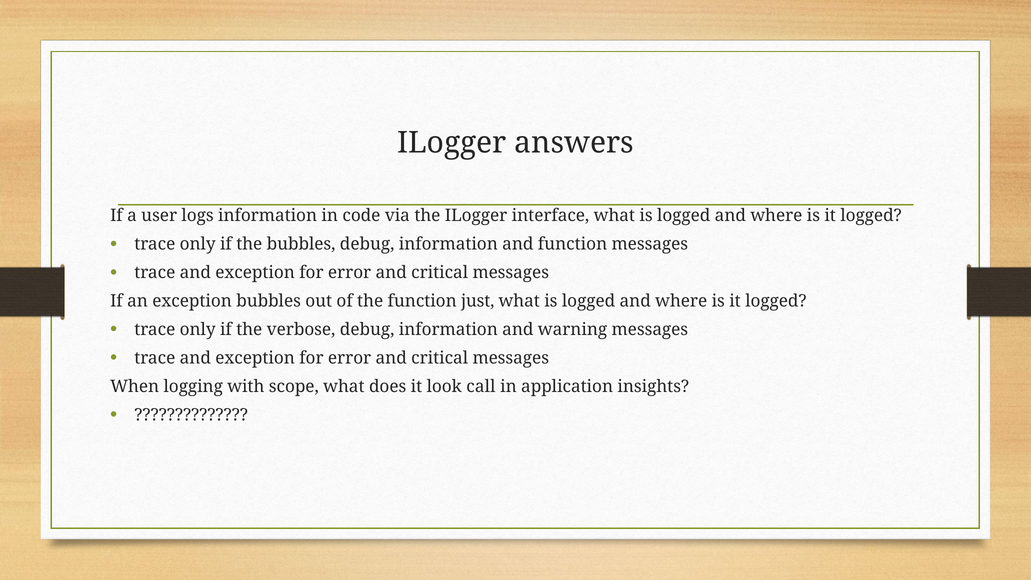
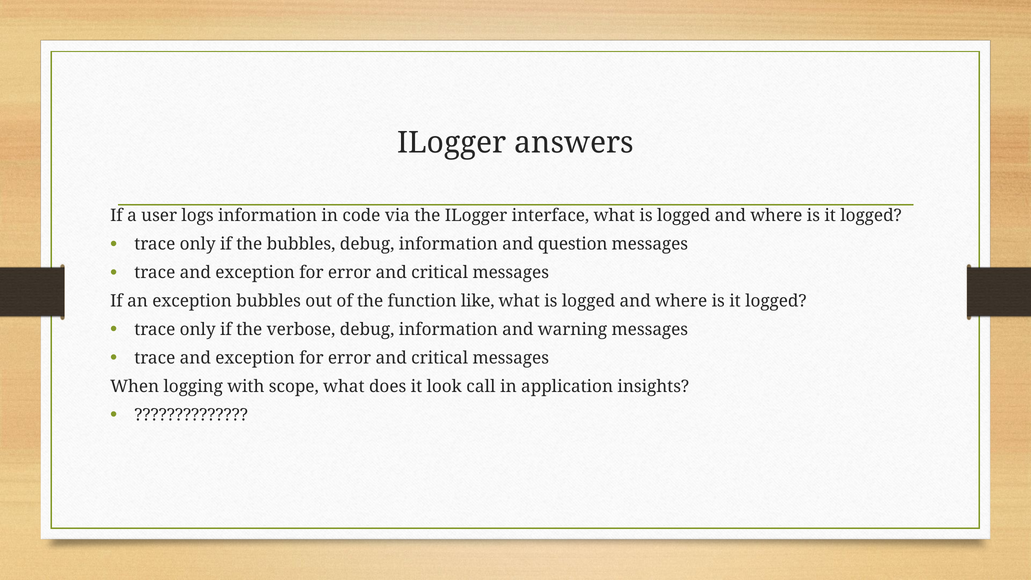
and function: function -> question (573, 244)
just: just -> like (478, 301)
